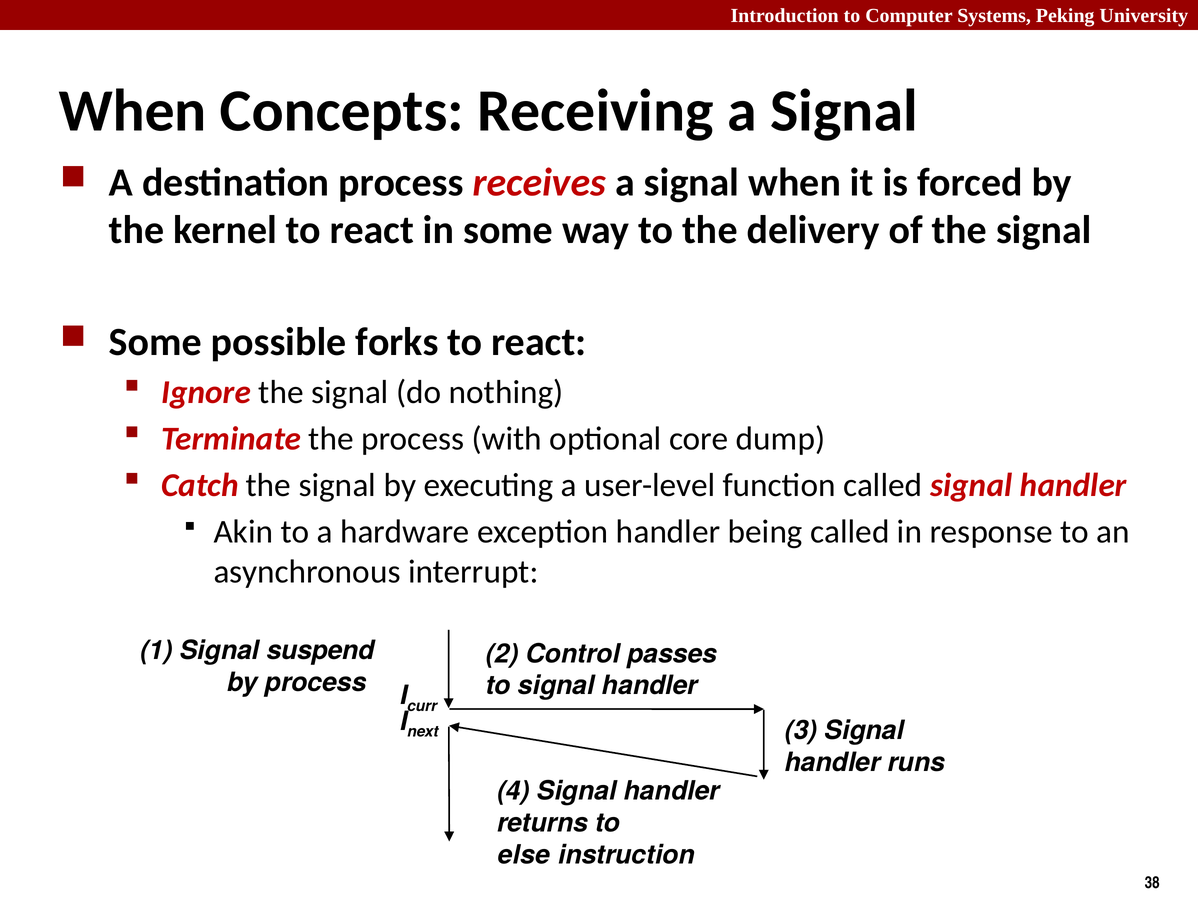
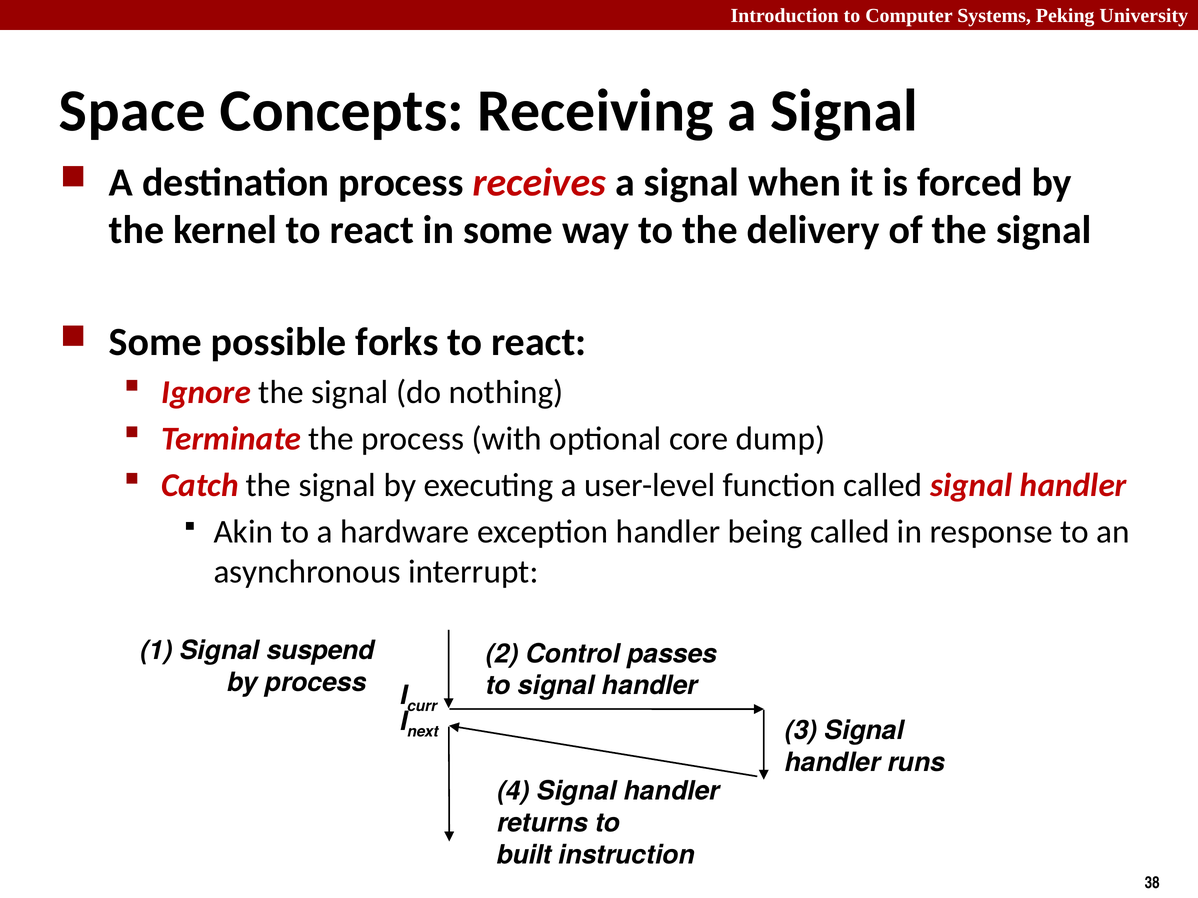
When: When -> Space (132, 111)
else: else -> built (524, 855)
